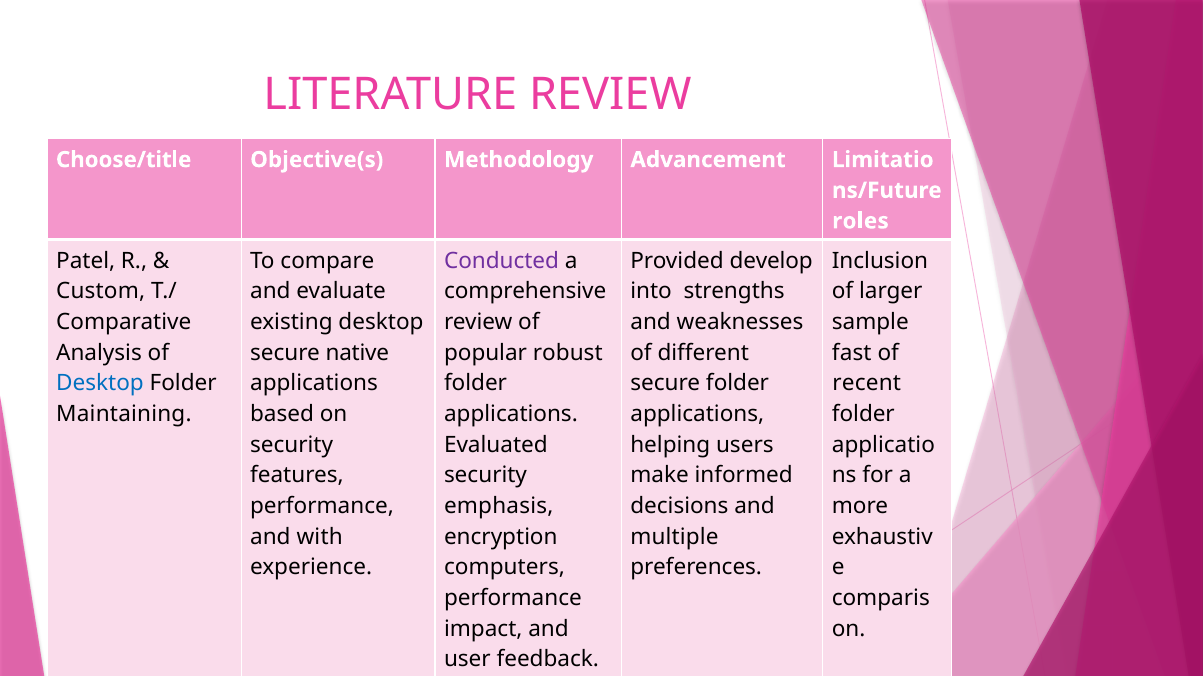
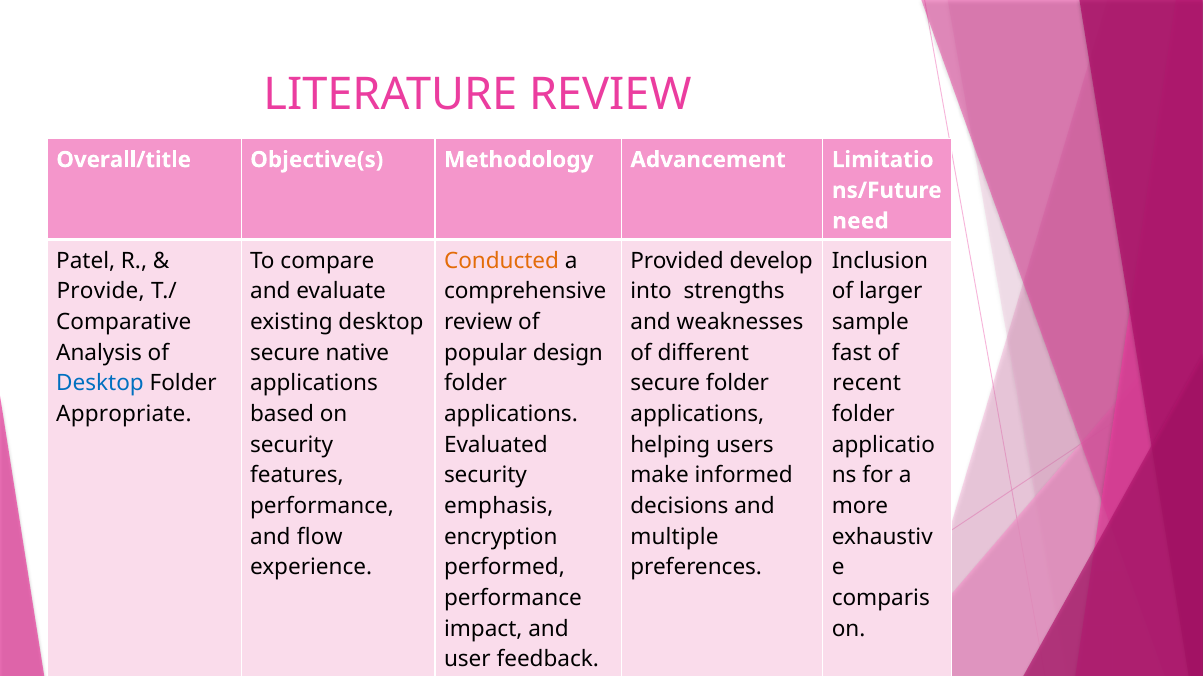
Choose/title: Choose/title -> Overall/title (124, 160)
roles: roles -> need (860, 221)
Conducted colour: purple -> orange (502, 261)
Custom: Custom -> Provide (101, 292)
robust: robust -> design (568, 353)
Maintaining: Maintaining -> Appropriate (124, 414)
with: with -> flow (320, 537)
computers: computers -> performed (505, 568)
